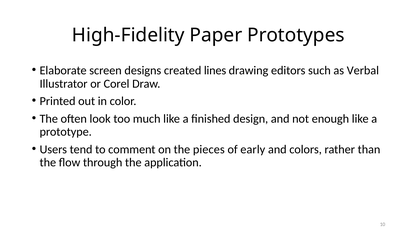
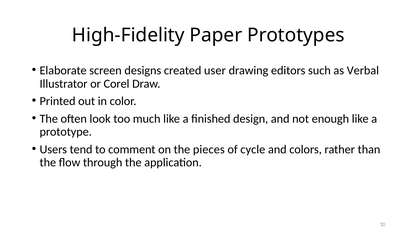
lines: lines -> user (215, 70)
early: early -> cycle (253, 149)
